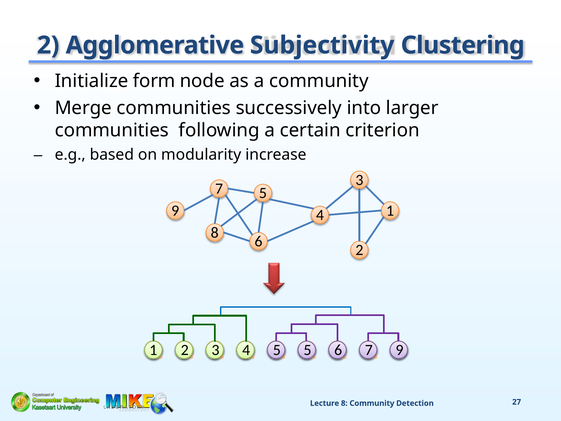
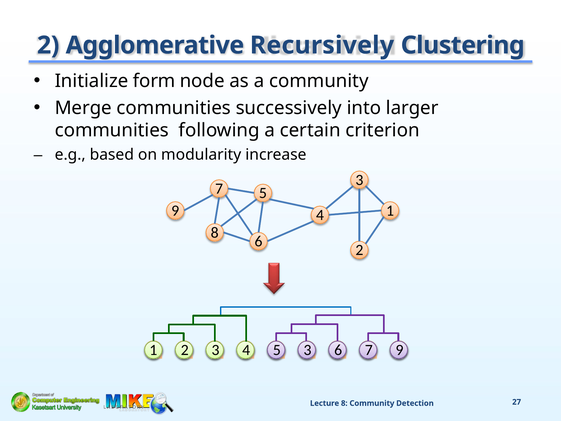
Subjectivity: Subjectivity -> Recursively (322, 45)
5 5: 5 -> 3 (308, 350)
